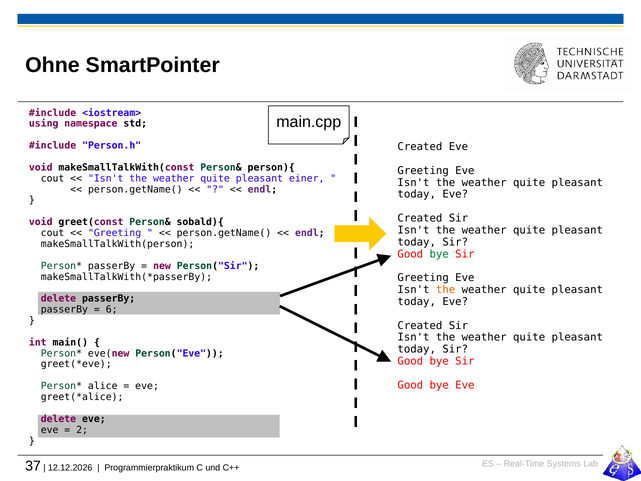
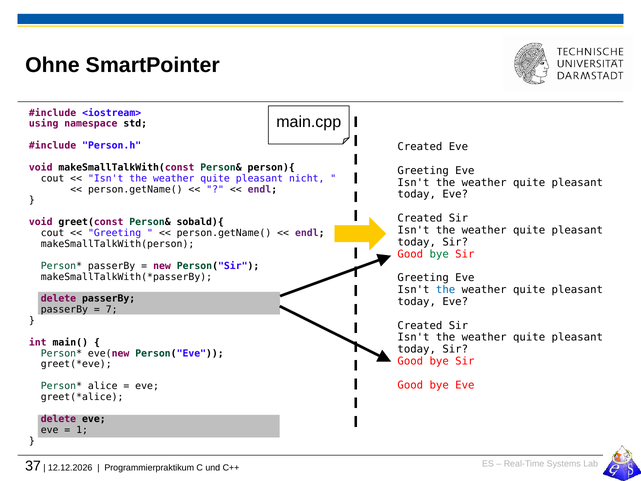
einer: einer -> nicht (307, 178)
the colour: orange -> blue (446, 290)
6: 6 -> 7 (112, 309)
2: 2 -> 1 (82, 430)
